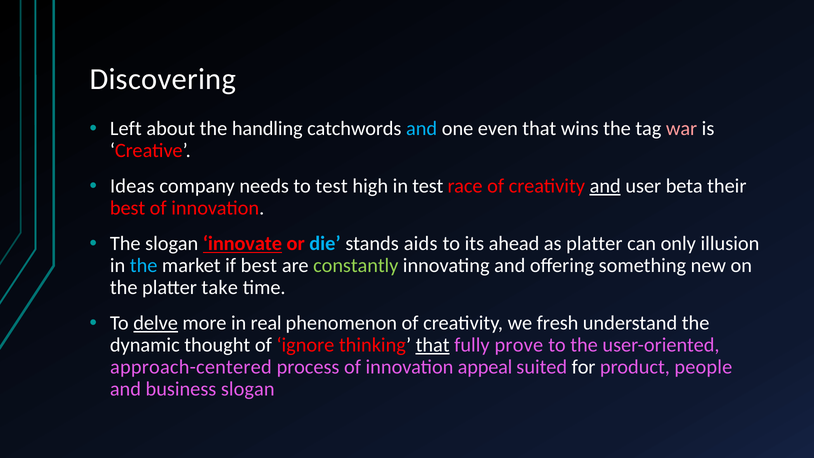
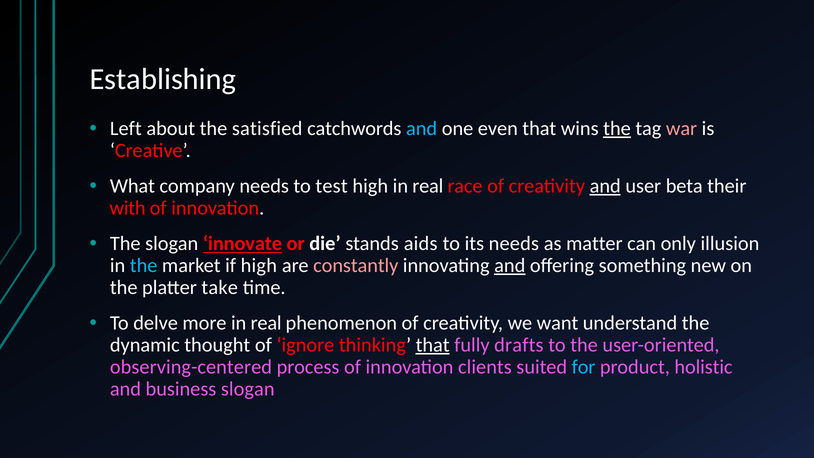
Discovering: Discovering -> Establishing (163, 79)
handling: handling -> satisfied (267, 129)
the underline: none -> present (617, 129)
Ideas: Ideas -> What (132, 186)
high in test: test -> real (428, 186)
best: best -> with (128, 208)
die colour: light blue -> white (325, 244)
its ahead: ahead -> needs (514, 244)
as platter: platter -> matter (594, 244)
if best: best -> high (259, 266)
constantly colour: light green -> pink (356, 266)
and underline: none -> present (510, 266)
delve underline: present -> none (156, 323)
fresh: fresh -> want (558, 323)
prove: prove -> drafts (519, 345)
approach-centered: approach-centered -> observing-centered (191, 367)
appeal: appeal -> clients (485, 367)
for colour: white -> light blue (584, 367)
people: people -> holistic (703, 367)
